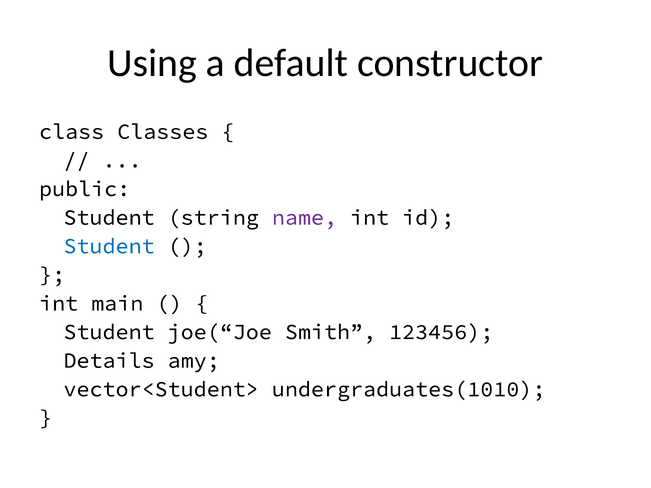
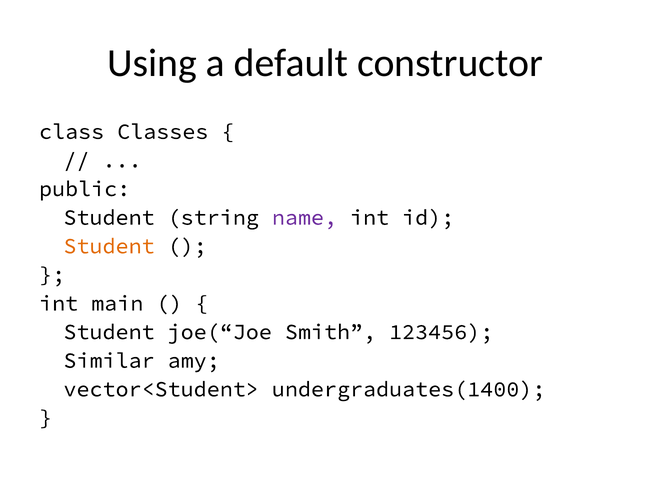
Student colour: blue -> orange (109, 246)
Details: Details -> Similar (109, 361)
undergraduates(1010: undergraduates(1010 -> undergraduates(1400 (409, 389)
